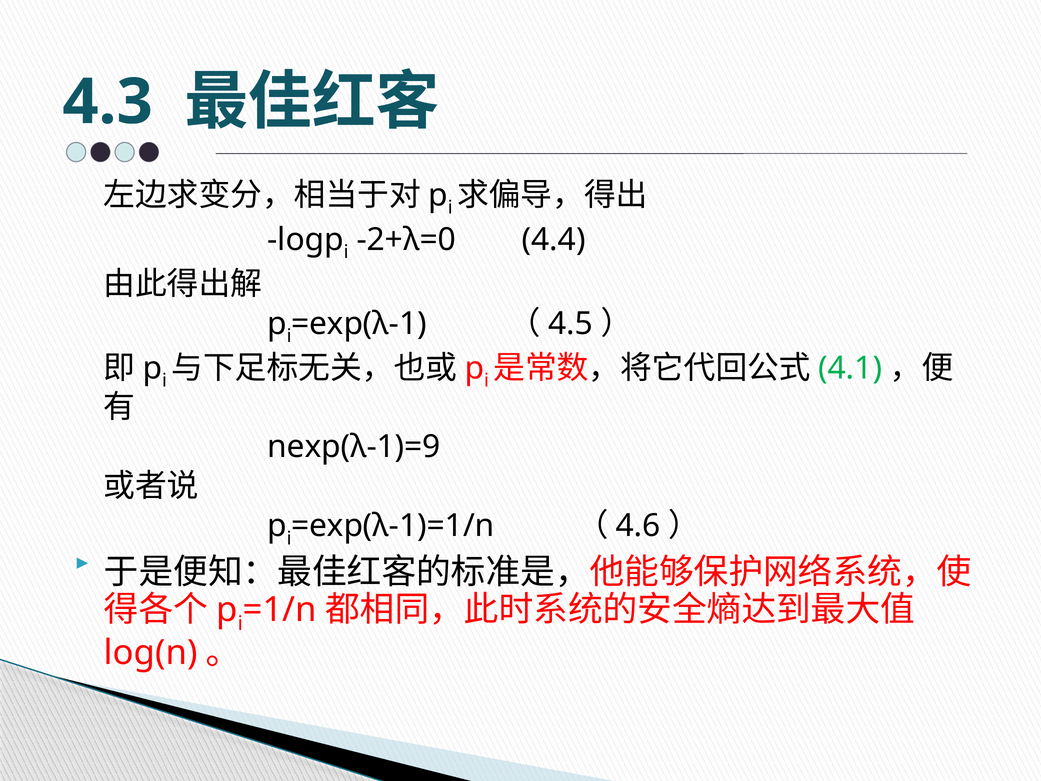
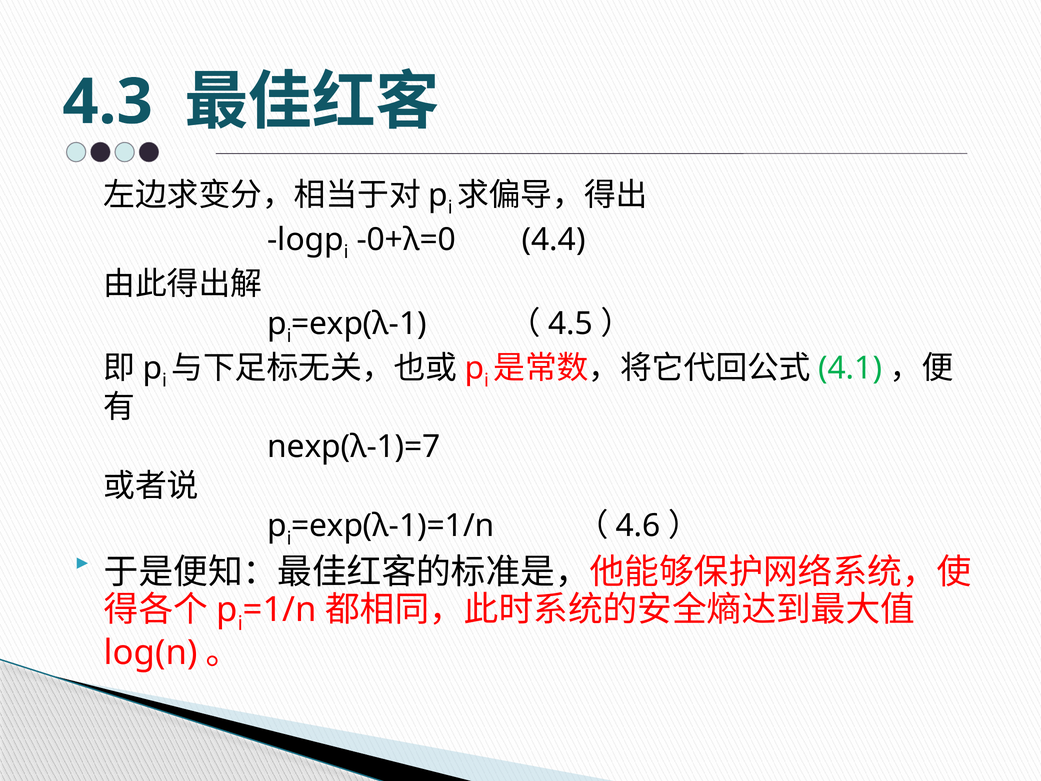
-2+λ=0: -2+λ=0 -> -0+λ=0 (406, 240)
nexp(λ-1)=9: nexp(λ-1)=9 -> nexp(λ-1)=7 (354, 447)
